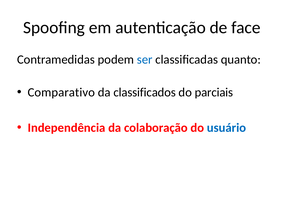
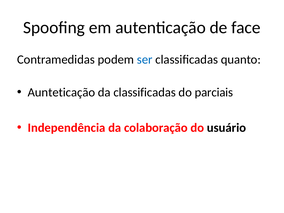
Comparativo: Comparativo -> Aunteticação (61, 92)
da classificados: classificados -> classificadas (145, 92)
usuário colour: blue -> black (227, 128)
